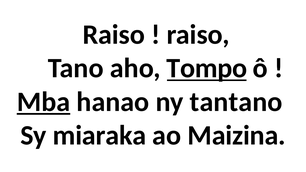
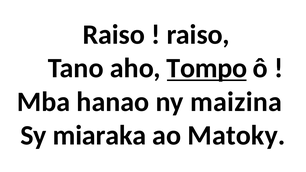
Mba underline: present -> none (43, 102)
tantano: tantano -> maizina (236, 102)
Maizina: Maizina -> Matoky (236, 136)
